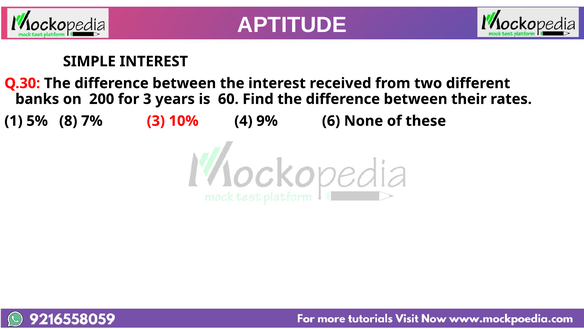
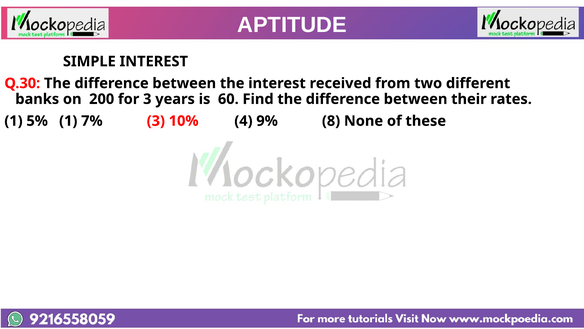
5% 8: 8 -> 1 (68, 121)
6: 6 -> 8 (331, 121)
